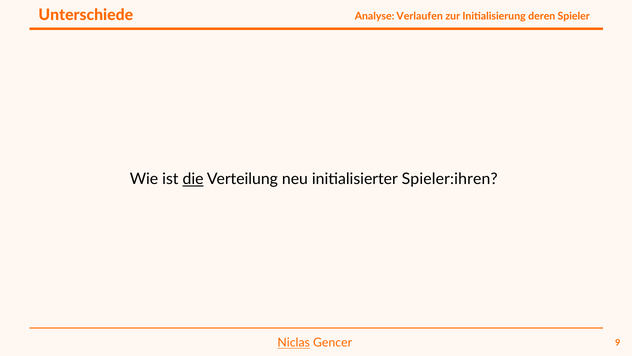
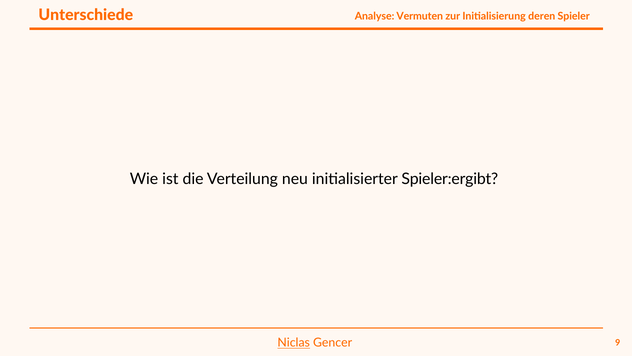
Verlaufen: Verlaufen -> Vermuten (420, 16)
die underline: present -> none (193, 179)
Spieler:ihren: Spieler:ihren -> Spieler:ergibt (450, 179)
